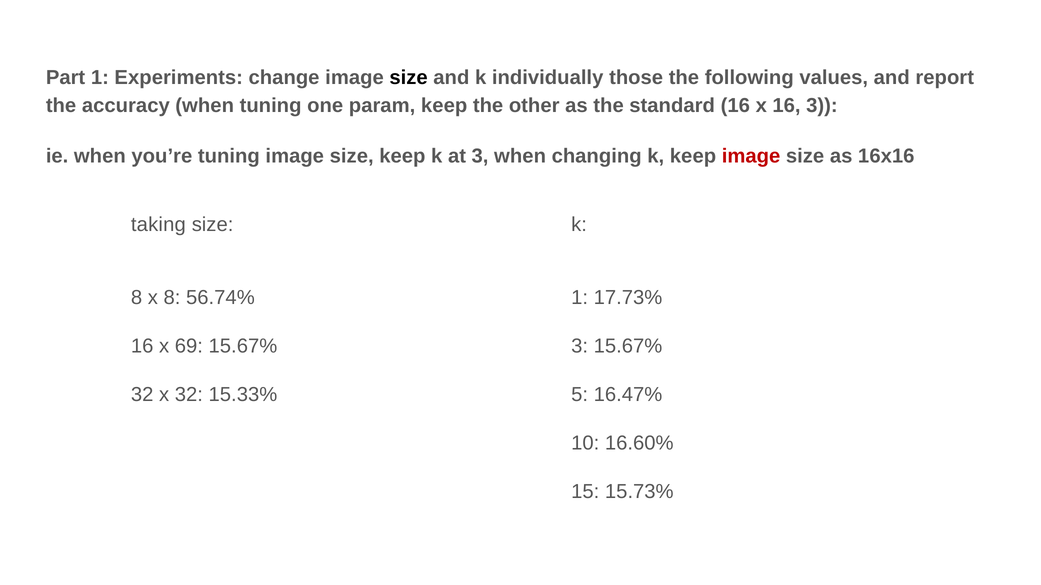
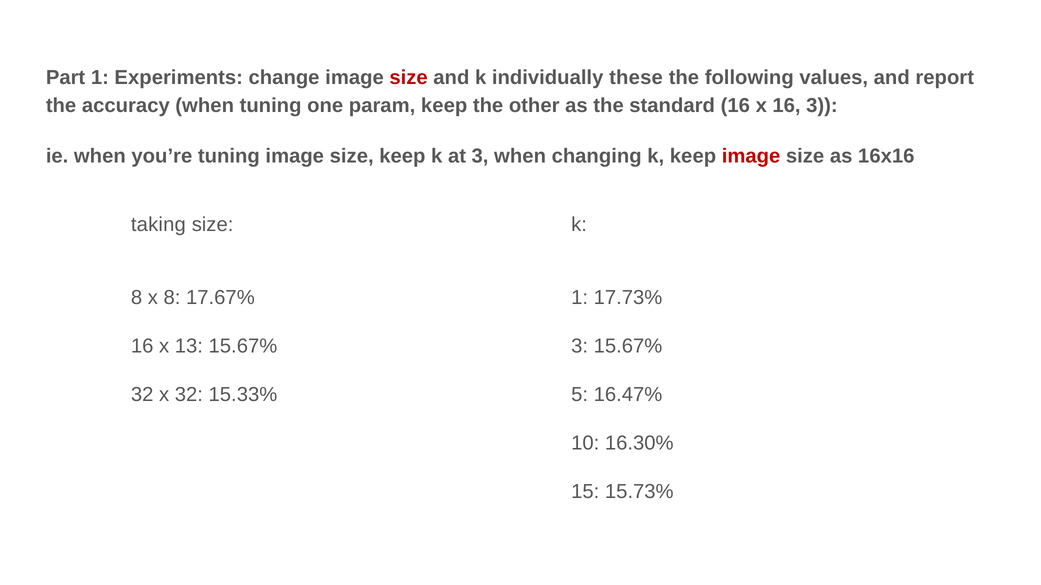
size colour: black -> red (409, 78)
those: those -> these (636, 78)
56.74%: 56.74% -> 17.67% (220, 298)
69: 69 -> 13 (189, 346)
16.60%: 16.60% -> 16.30% (639, 444)
